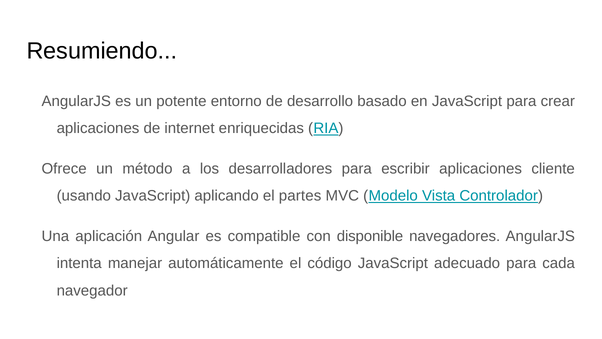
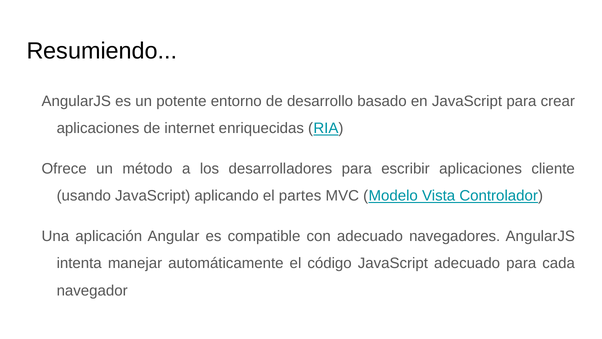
con disponible: disponible -> adecuado (370, 236)
